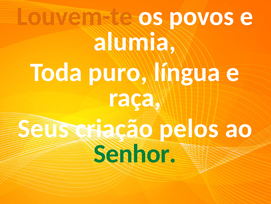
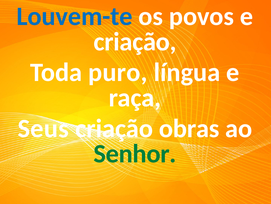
Louvem-te colour: orange -> blue (74, 16)
alumia: alumia -> criação (135, 42)
pelos: pelos -> obras (189, 128)
